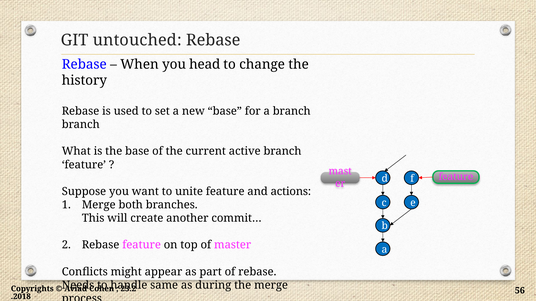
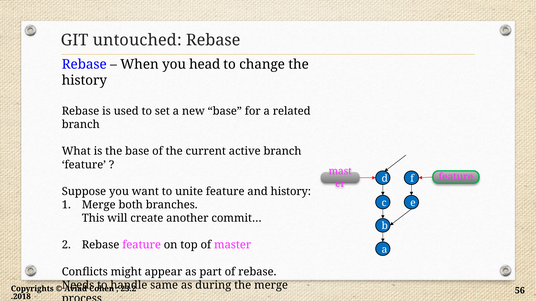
a branch: branch -> related (292, 111)
and actions: actions -> history (291, 192)
